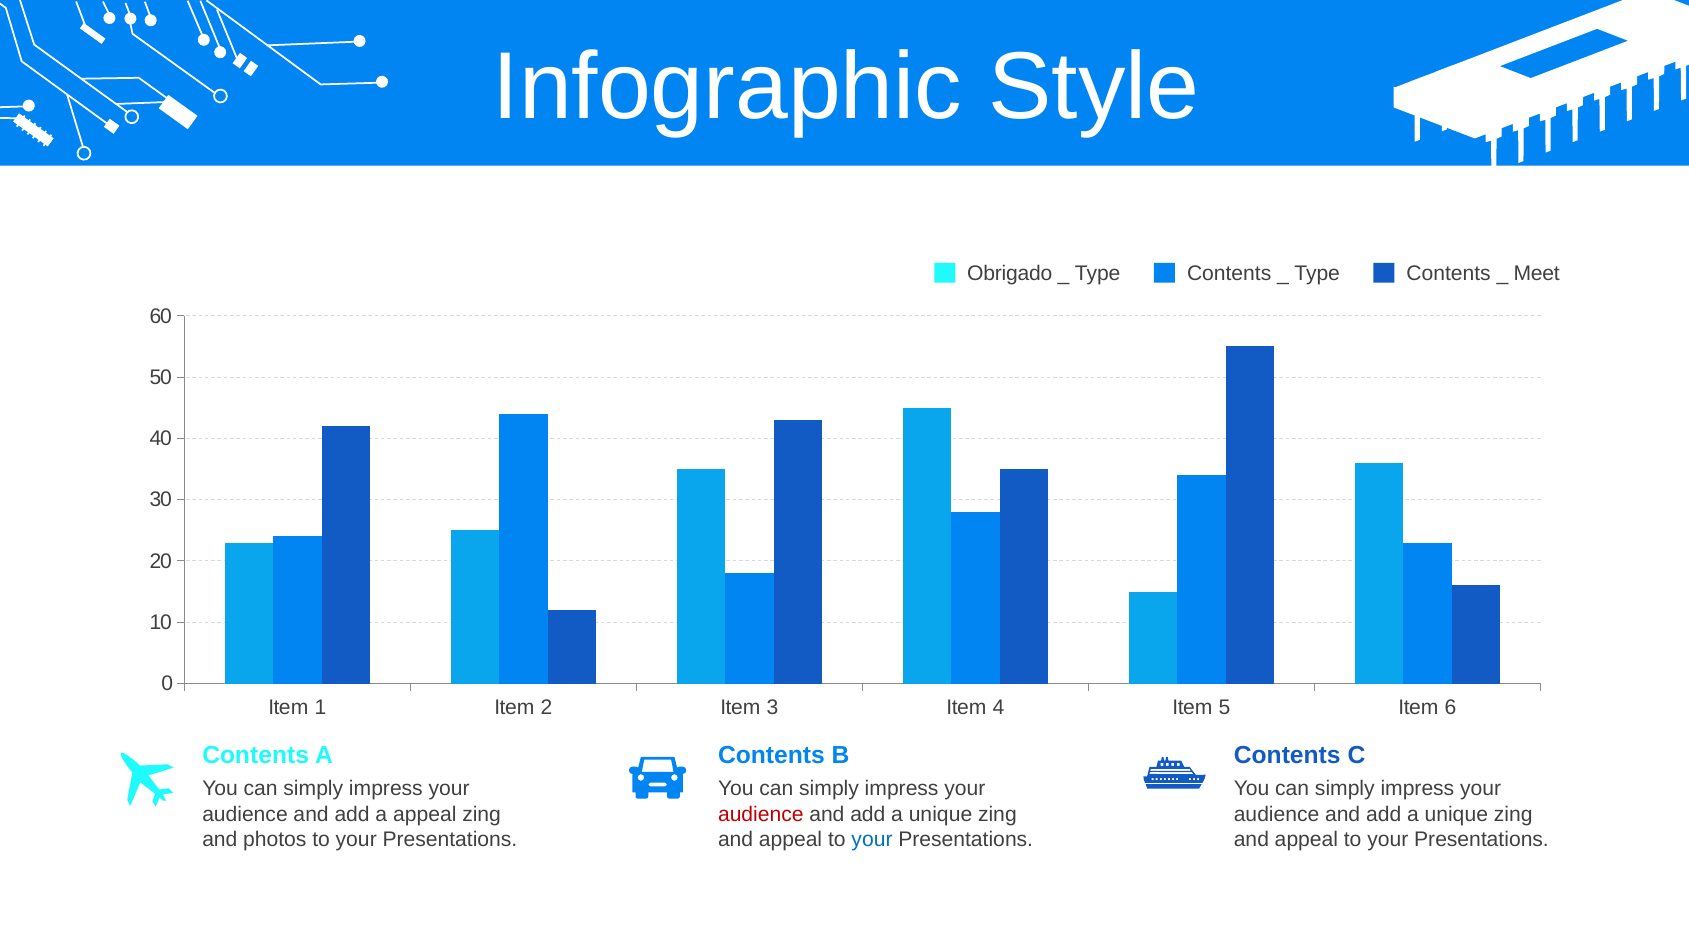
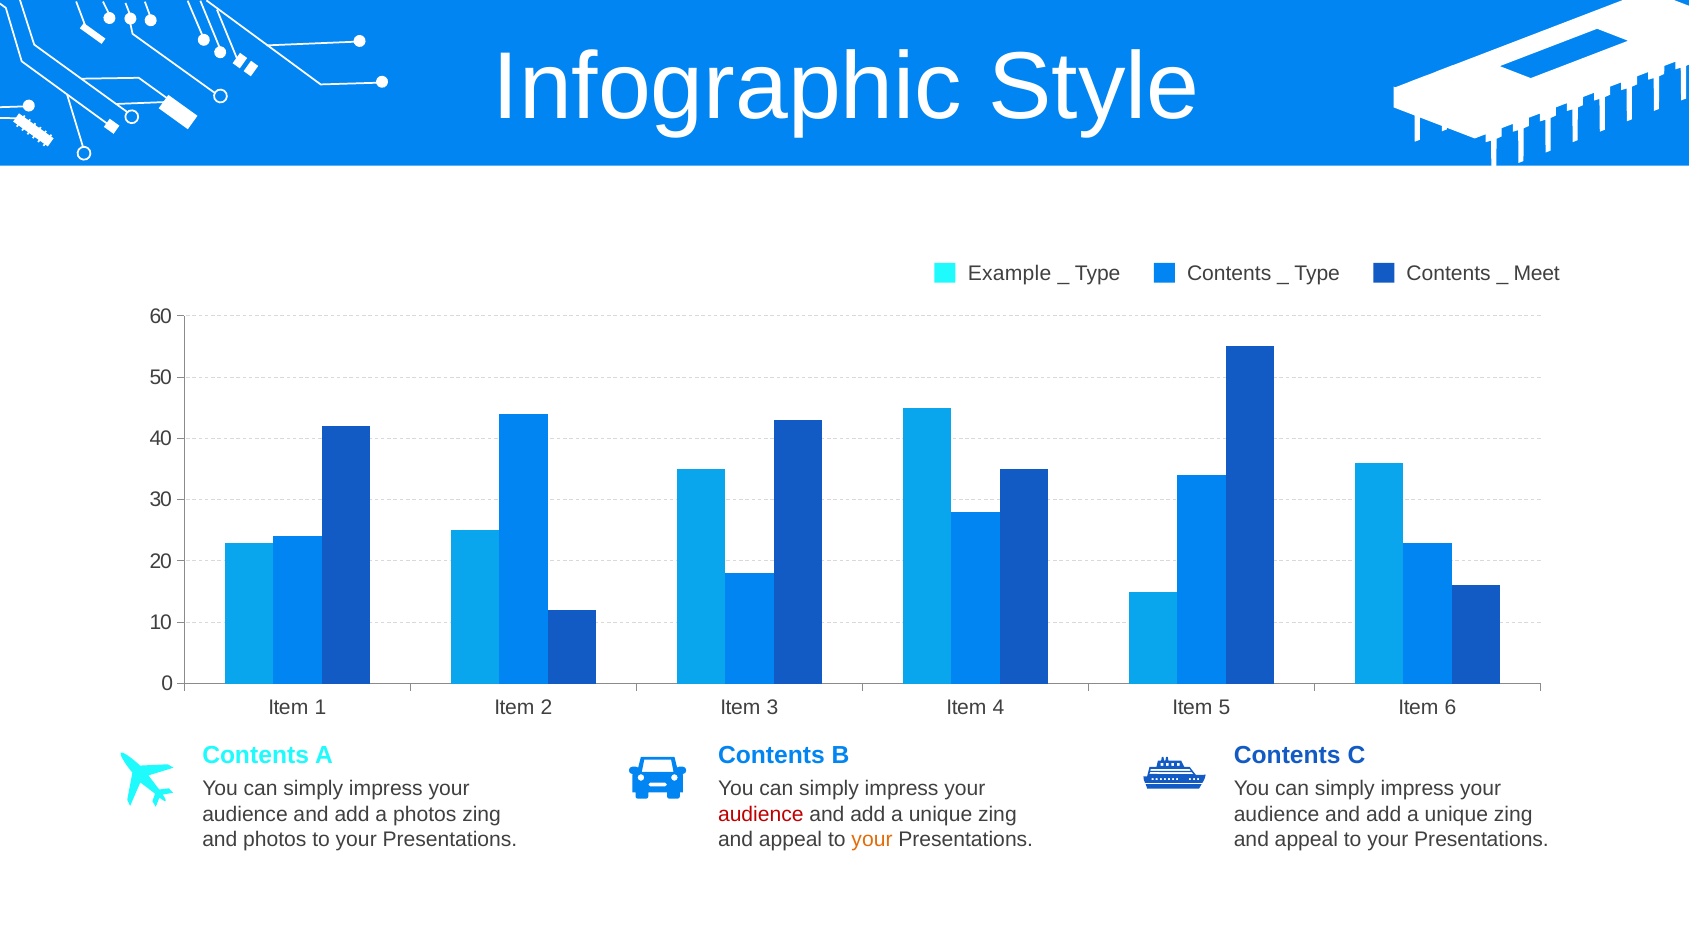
Obrigado: Obrigado -> Example (1010, 274)
a appeal: appeal -> photos (425, 814)
your colour: blue -> orange (872, 840)
